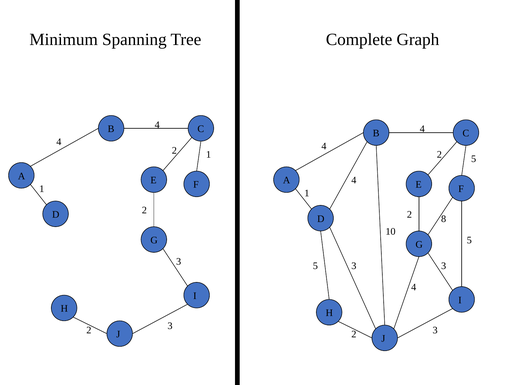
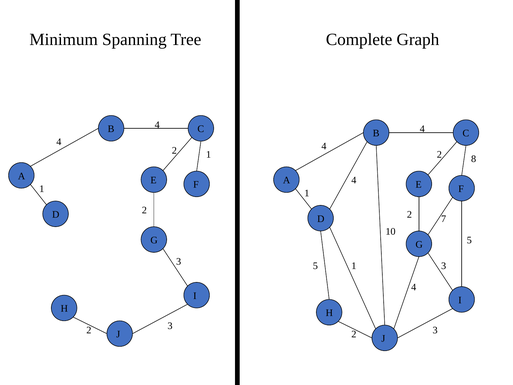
5: 5 -> 8 (474, 159)
8: 8 -> 7 (444, 219)
3: 3 -> 1 (354, 266)
